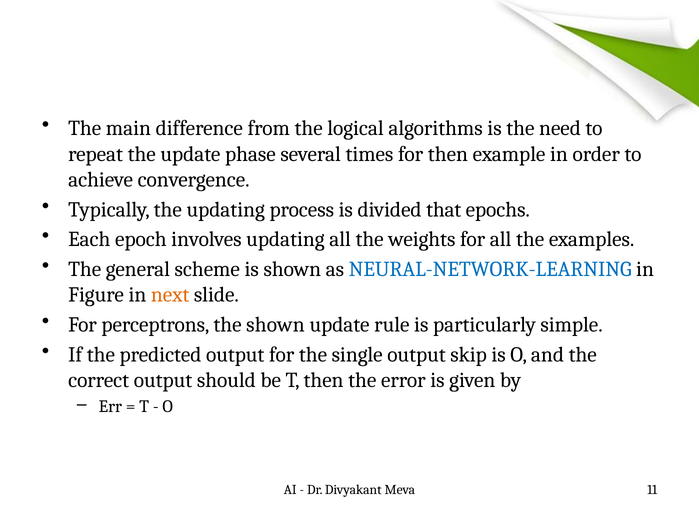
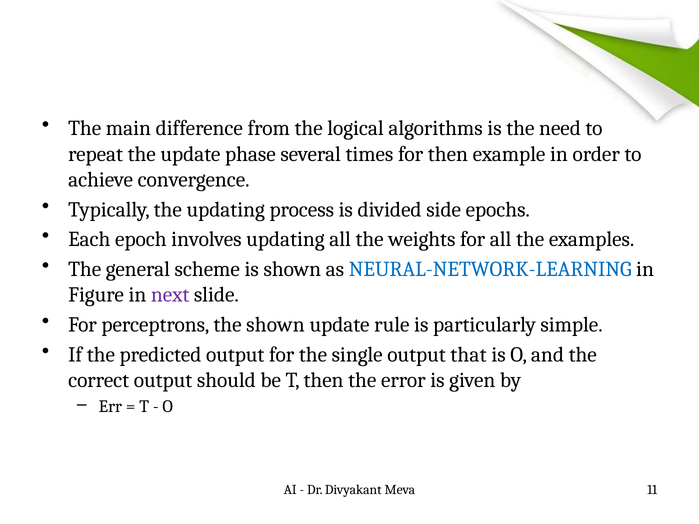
that: that -> side (444, 210)
next colour: orange -> purple (170, 295)
skip: skip -> that (468, 355)
